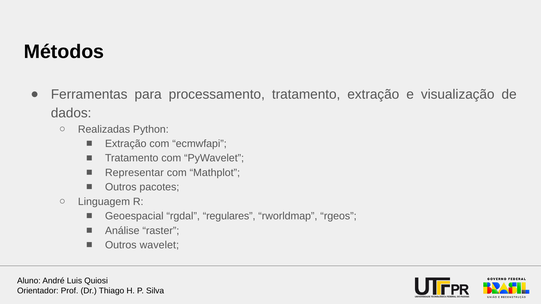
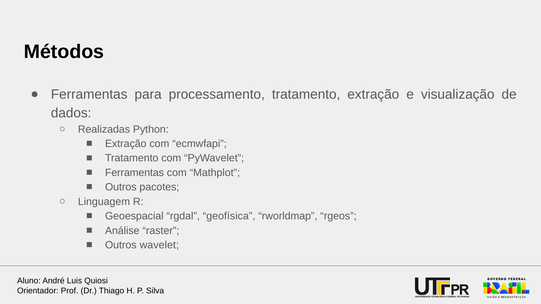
Representar: Representar -> Ferramentas (134, 173)
regulares: regulares -> geofísica (229, 216)
